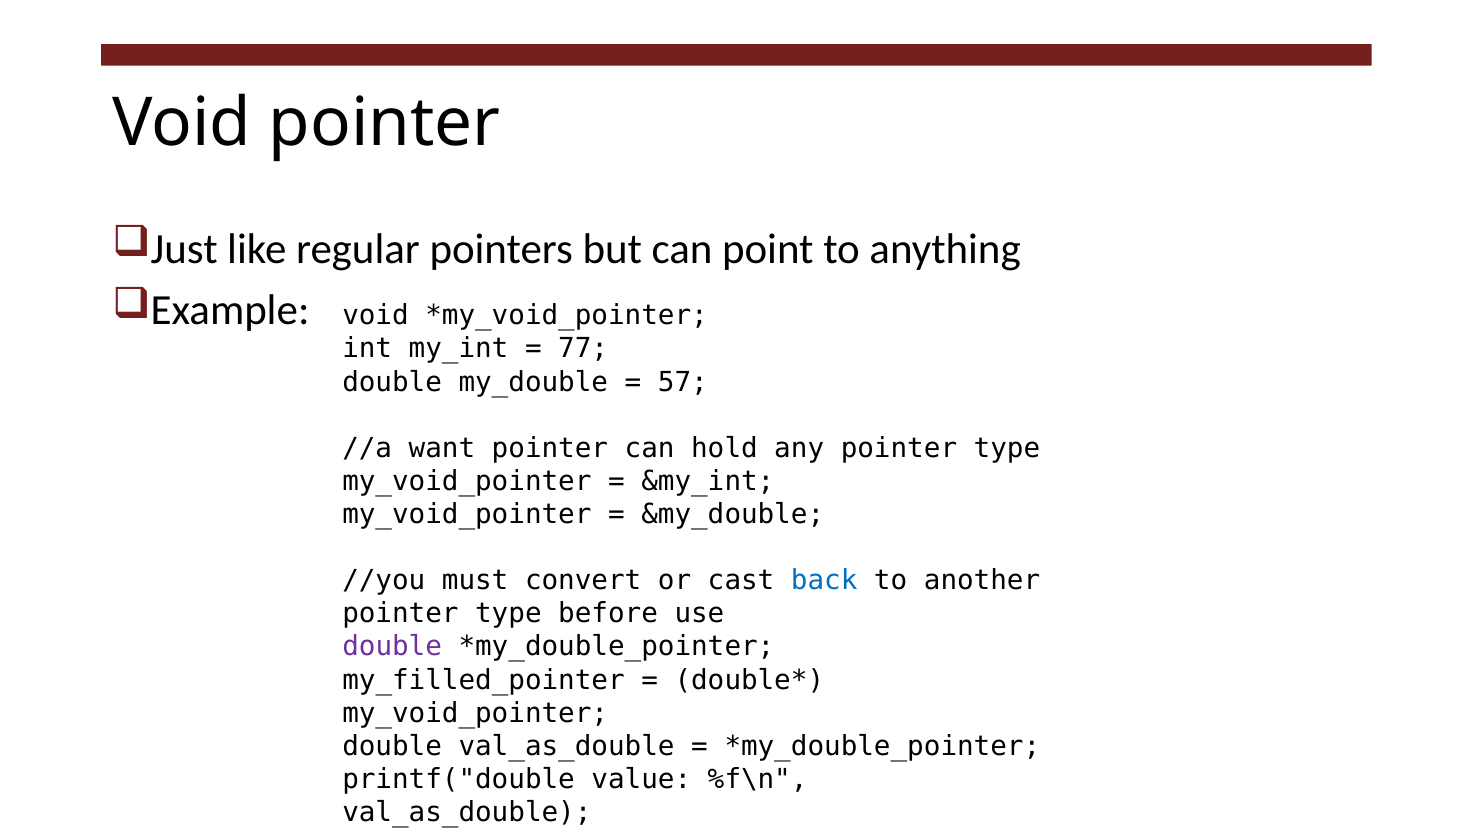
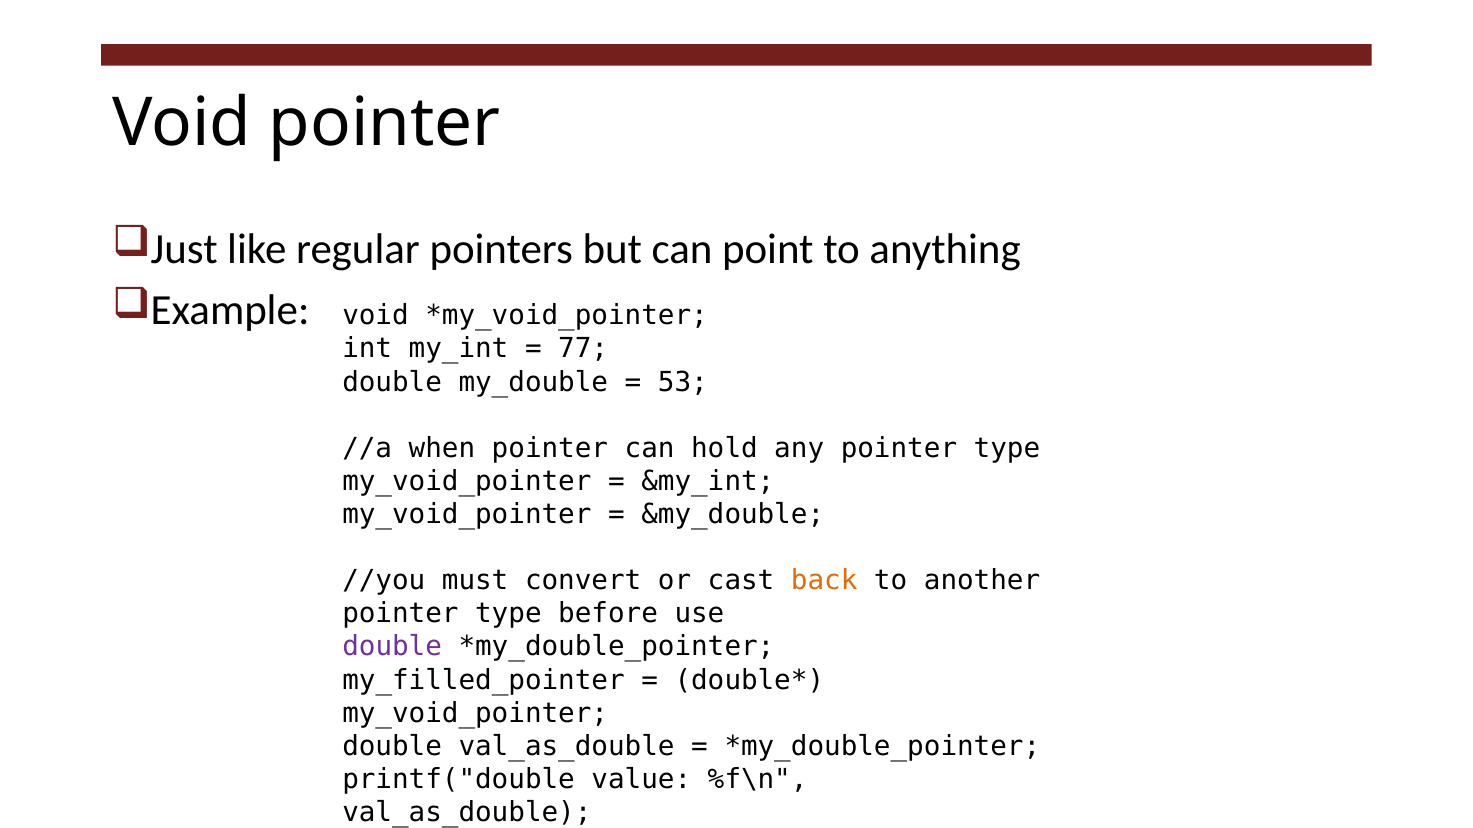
57: 57 -> 53 (683, 382)
want: want -> when (442, 448)
back colour: blue -> orange (824, 581)
